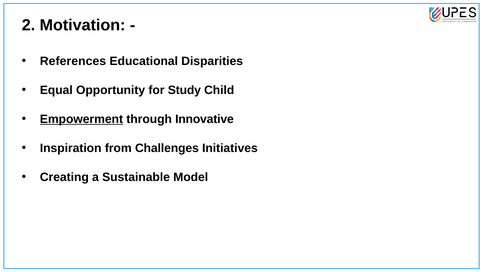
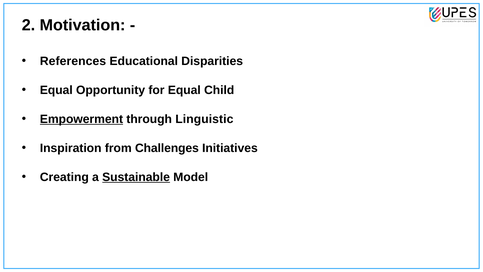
for Study: Study -> Equal (184, 90)
Innovative: Innovative -> Linguistic (204, 119)
Sustainable underline: none -> present (136, 177)
